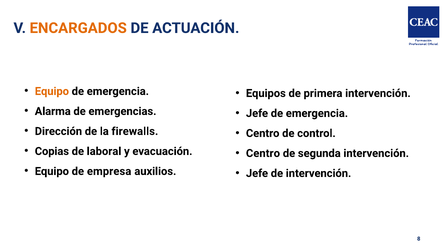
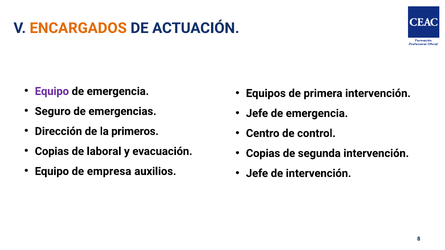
Equipo colour: orange -> purple (52, 91)
Alarma: Alarma -> Seguro (53, 111)
firewalls: firewalls -> primeros (135, 131)
Centro: Centro -> Copias (263, 153)
